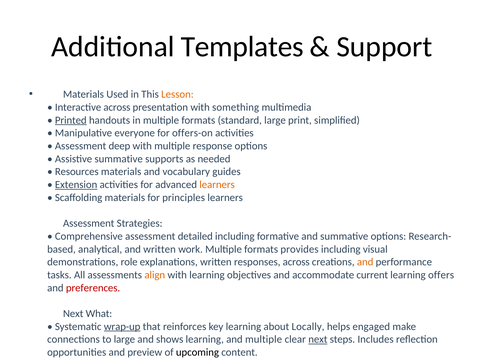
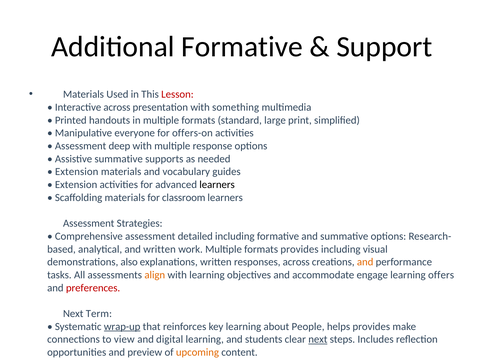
Additional Templates: Templates -> Formative (242, 47)
Lesson colour: orange -> red (177, 94)
Printed underline: present -> none (71, 120)
Resources: Resources -> Extension (77, 172)
Extension underline: present -> none (76, 185)
learners colour: orange -> black (217, 185)
principles: principles -> classroom (184, 198)
role: role -> also (129, 262)
current: current -> engage (372, 275)
What: What -> Term (99, 314)
Locally: Locally -> People (308, 327)
helps engaged: engaged -> provides (371, 327)
to large: large -> view (124, 339)
shows: shows -> digital (170, 339)
and multiple: multiple -> students (264, 339)
upcoming colour: black -> orange (197, 352)
